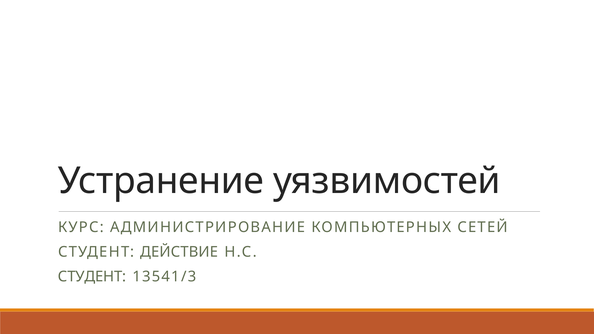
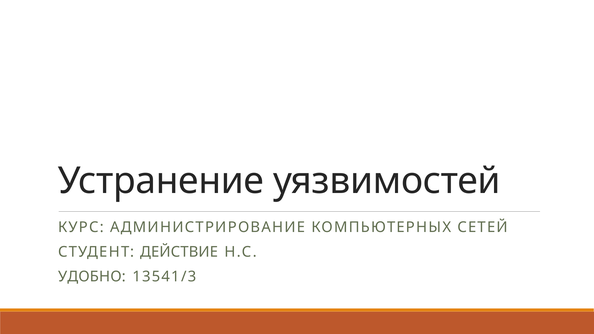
СТУДЕНТ: СТУДЕНТ -> УДОБНО (92, 277)
